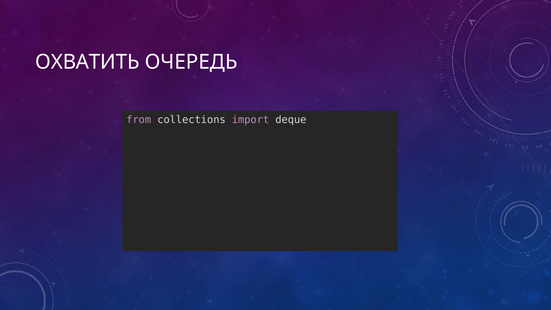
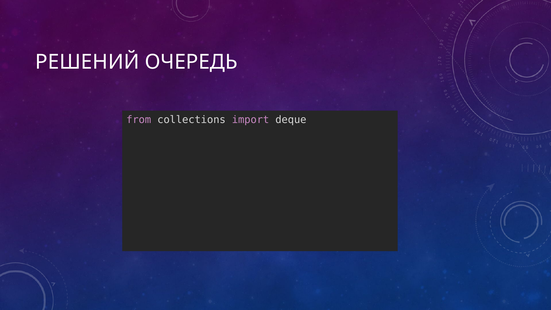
ОХВАТИТЬ: ОХВАТИТЬ -> РЕШЕНИЙ (87, 62)
